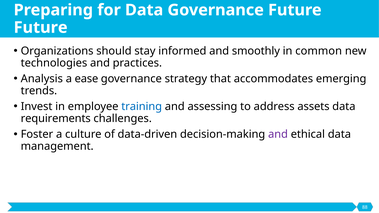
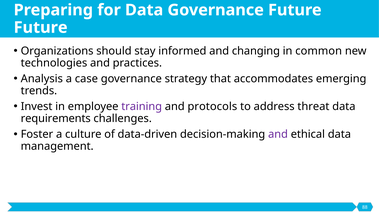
smoothly: smoothly -> changing (256, 51)
ease: ease -> case (86, 79)
training colour: blue -> purple (142, 107)
assessing: assessing -> protocols (212, 107)
assets: assets -> threat (313, 107)
